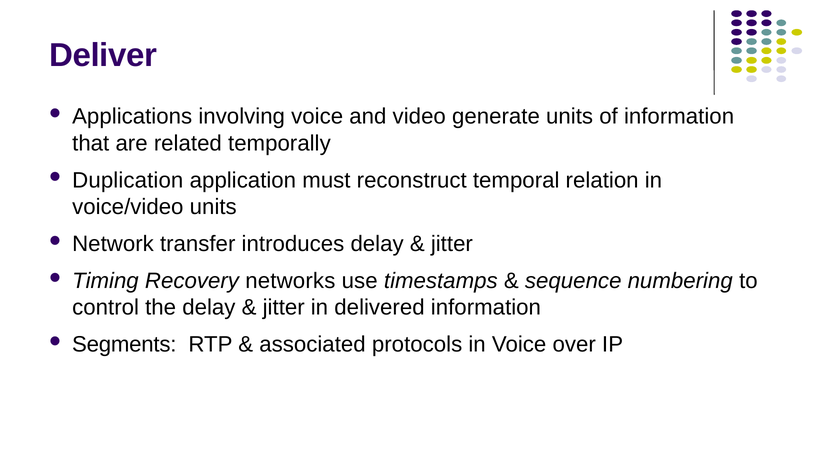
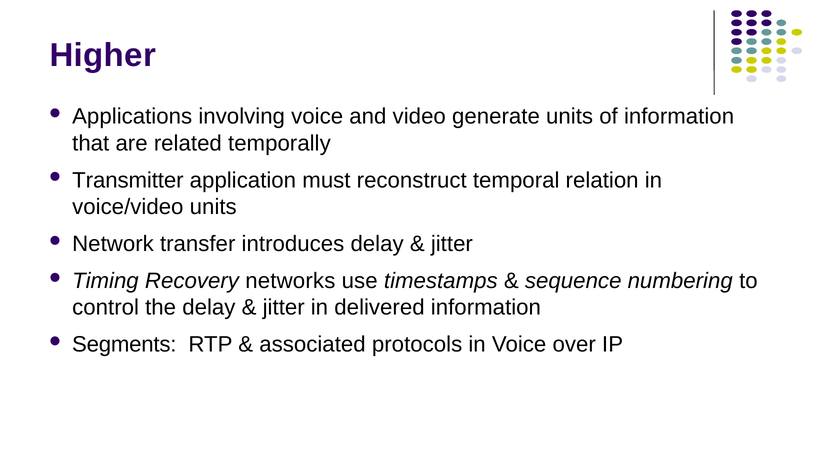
Deliver: Deliver -> Higher (103, 55)
Duplication: Duplication -> Transmitter (128, 180)
